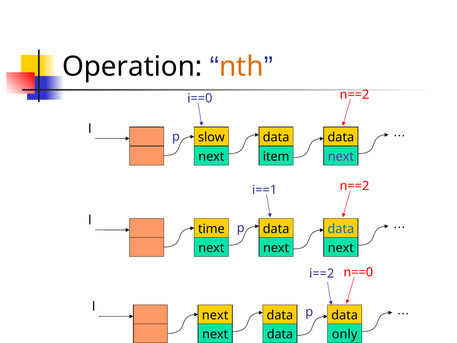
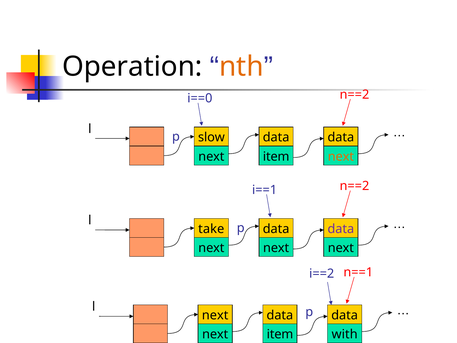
next colour: purple -> orange (341, 156)
time: time -> take (211, 229)
data colour: blue -> purple (341, 229)
n==0: n==0 -> n==1 (358, 272)
data: data -> item (280, 334)
only: only -> with (345, 334)
